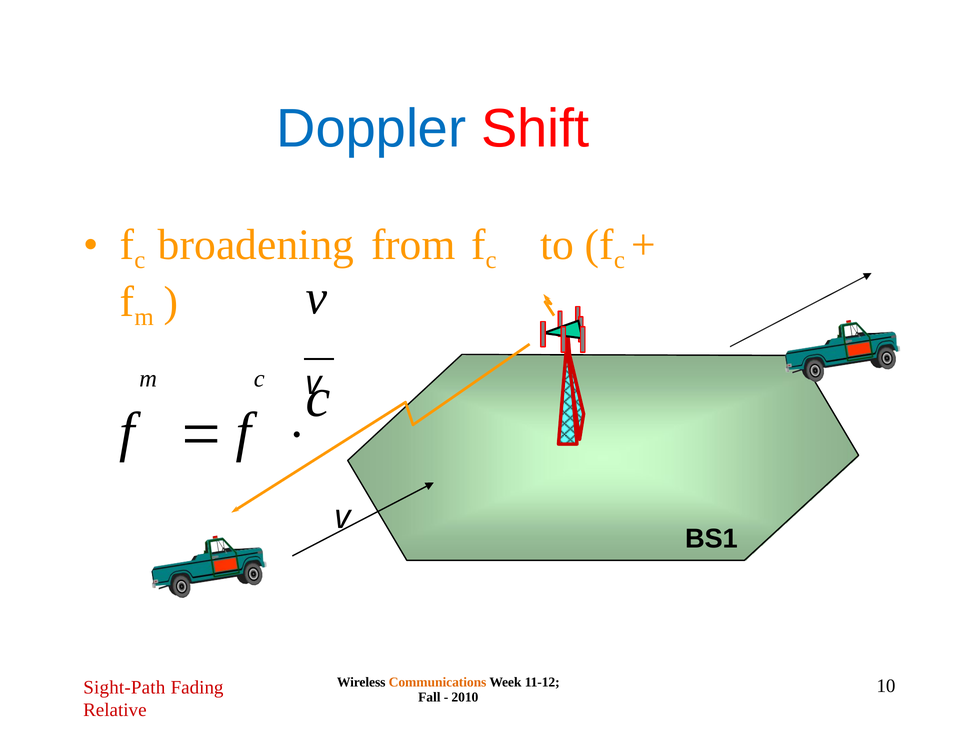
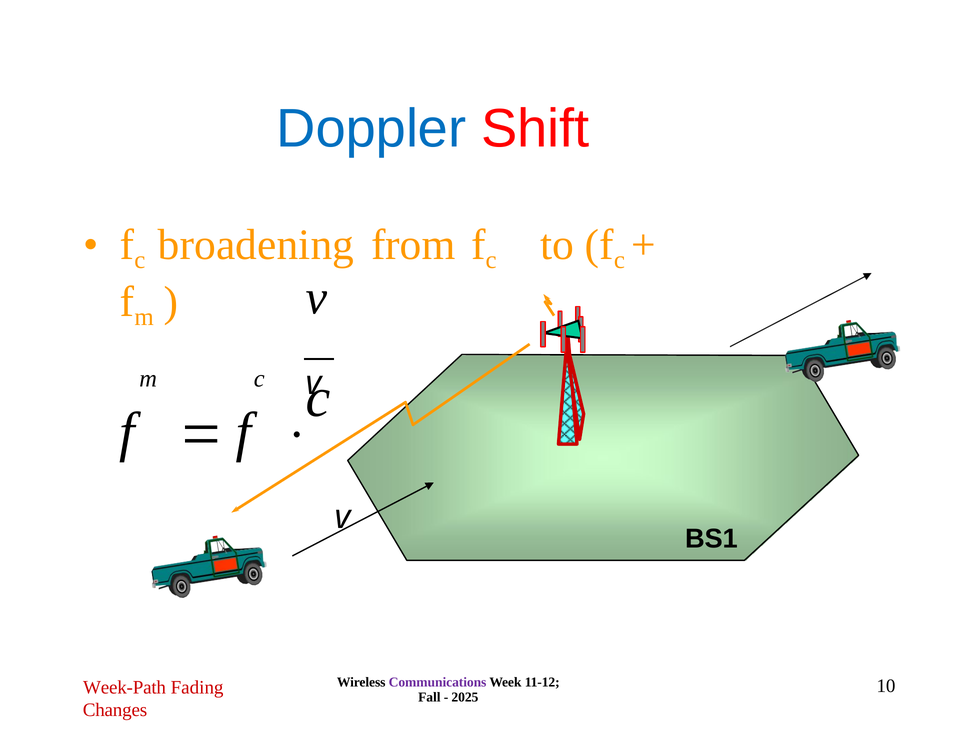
Communications colour: orange -> purple (438, 683)
Sight-Path: Sight-Path -> Week-Path (125, 687)
2010: 2010 -> 2025 (465, 697)
Relative: Relative -> Changes (115, 710)
